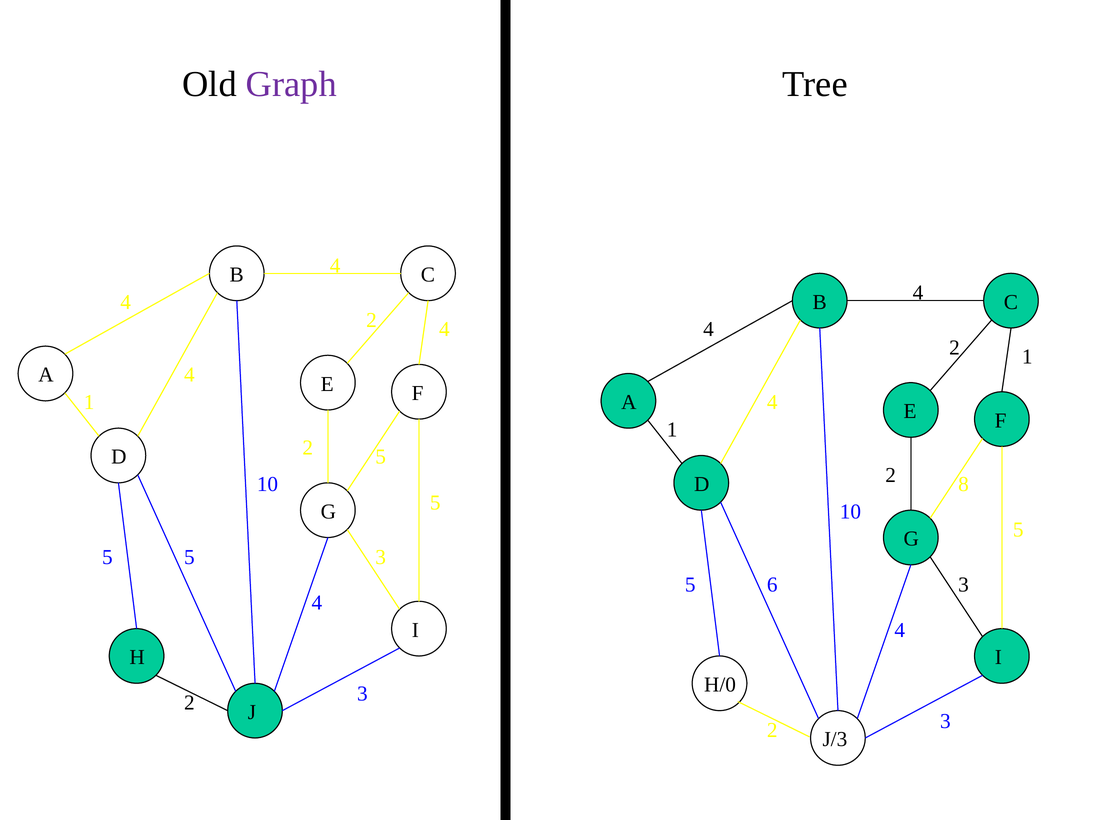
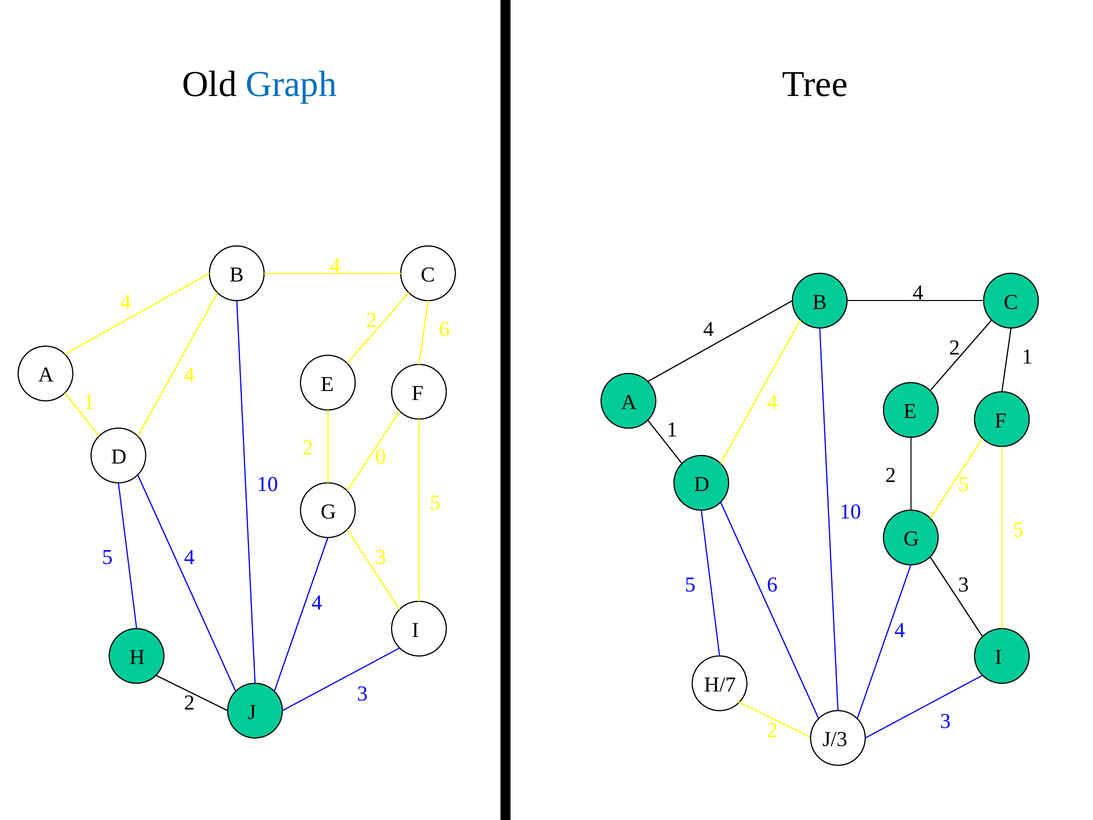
Graph colour: purple -> blue (291, 84)
2 4: 4 -> 6 (444, 329)
5: 5 -> 0 (381, 457)
8: 8 -> 5 (964, 484)
5 5: 5 -> 4 (189, 557)
H/0: H/0 -> H/7 (720, 685)
